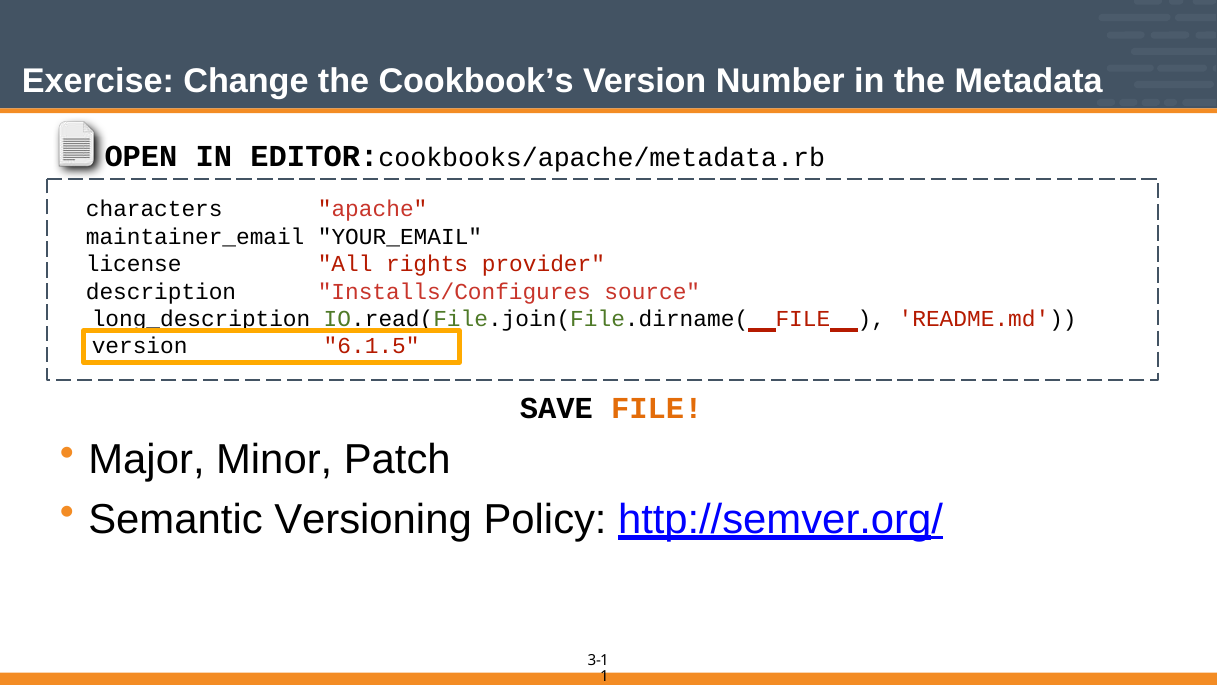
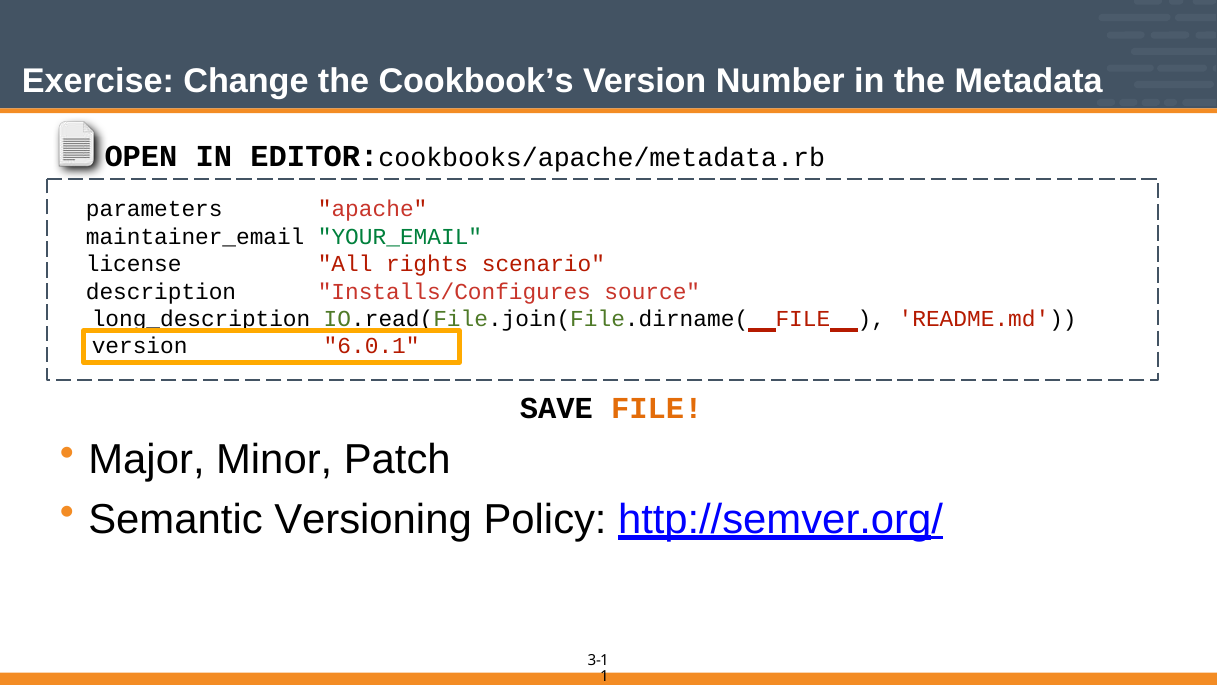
characters: characters -> parameters (154, 209)
YOUR_EMAIL colour: black -> green (400, 237)
provider: provider -> scenario (543, 264)
6.1.5: 6.1.5 -> 6.0.1 (372, 346)
